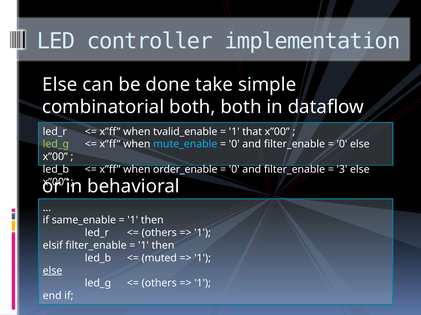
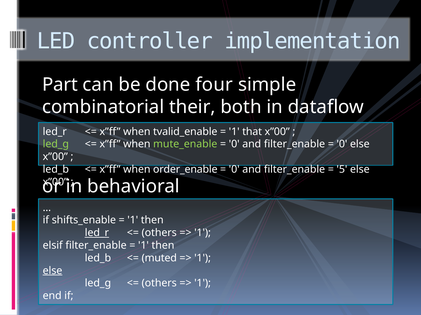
Else: Else -> Part (60, 85)
take: take -> four (214, 85)
combinatorial both: both -> their (192, 107)
mute_enable colour: light blue -> light green (185, 145)
3: 3 -> 5 (342, 170)
same_enable: same_enable -> shifts_enable (84, 221)
led_r underline: none -> present (97, 233)
